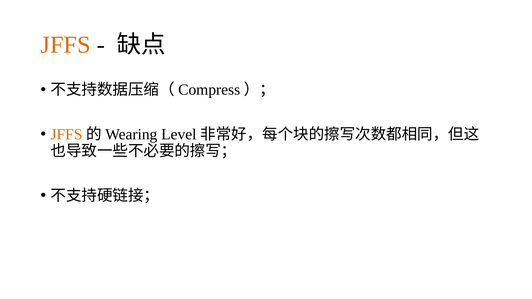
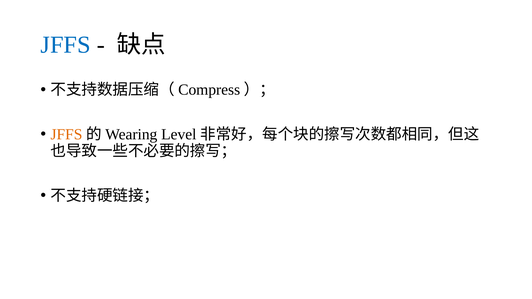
JFFS colour: orange -> blue (66, 45)
